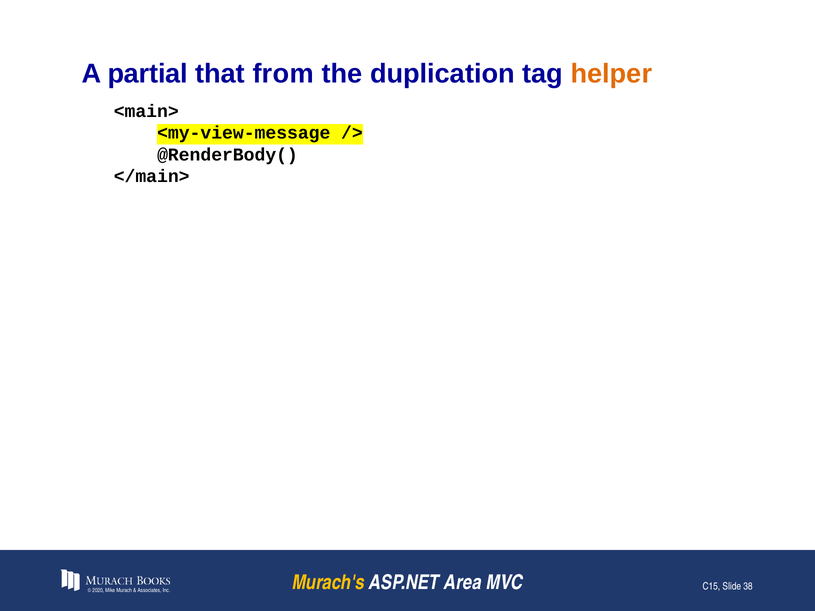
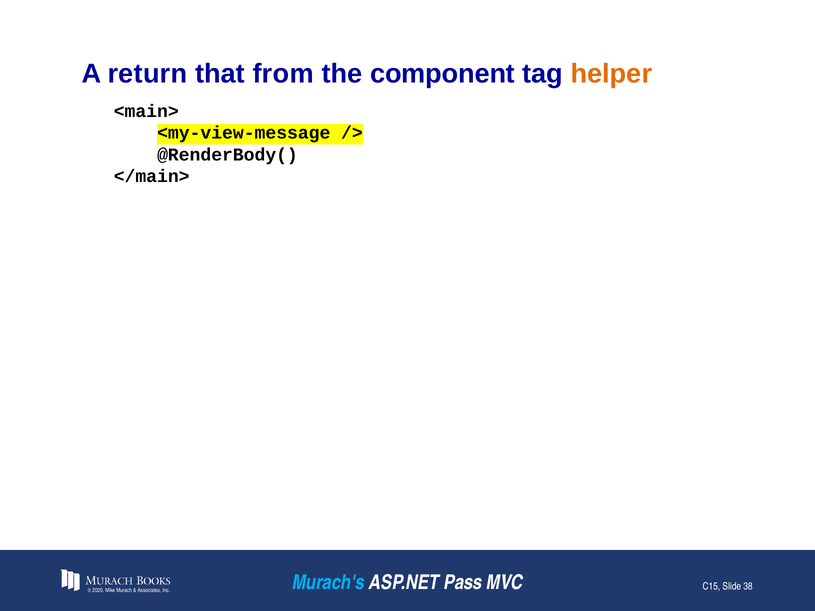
partial: partial -> return (147, 74)
duplication: duplication -> component (443, 74)
Murach's colour: yellow -> light blue (328, 583)
Area: Area -> Pass (463, 583)
